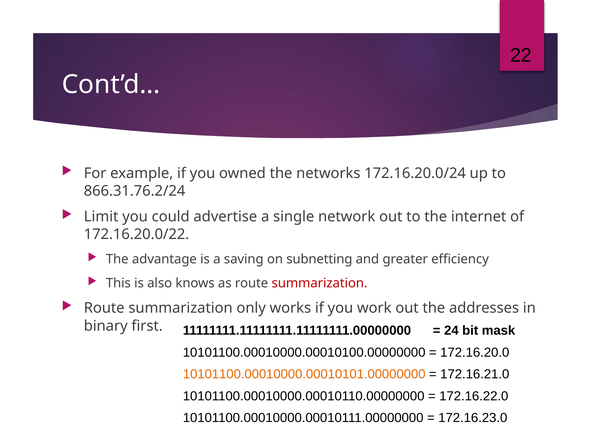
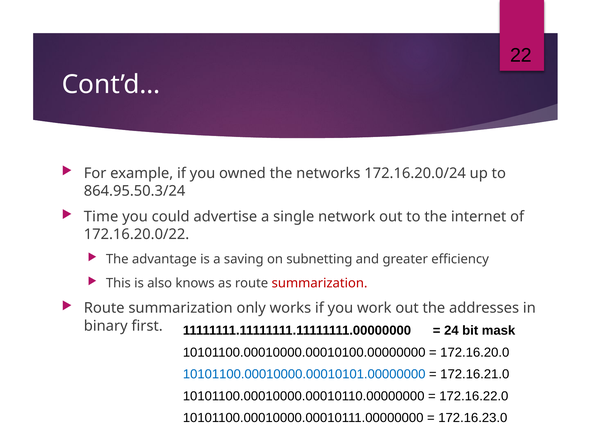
866.31.76.2/24: 866.31.76.2/24 -> 864.95.50.3/24 (135, 191)
Limit: Limit -> Time (101, 217)
10101100.00010000.00010101.00000000 colour: orange -> blue (304, 375)
